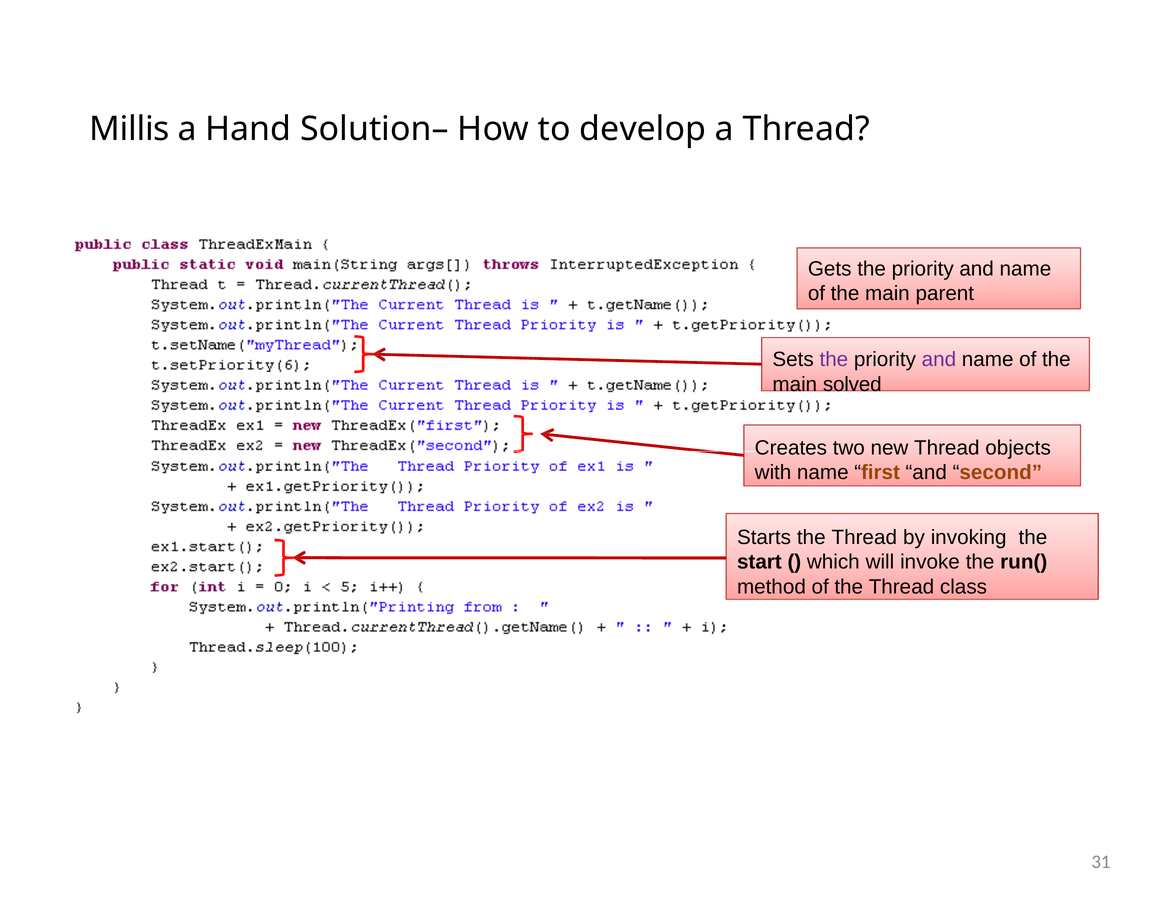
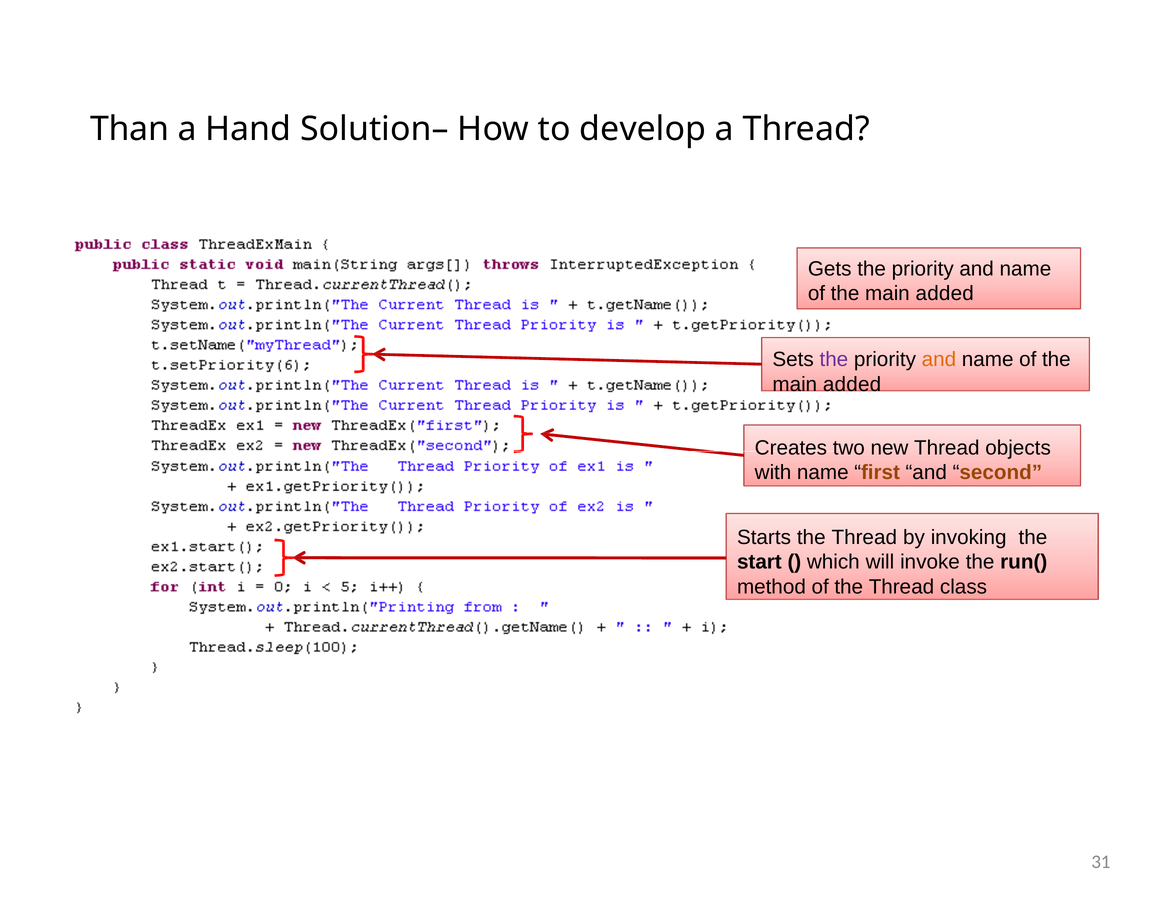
Millis: Millis -> Than (130, 129)
parent: parent -> added (945, 294)
and colour: purple -> orange (939, 360)
solved: solved -> added (852, 385)
